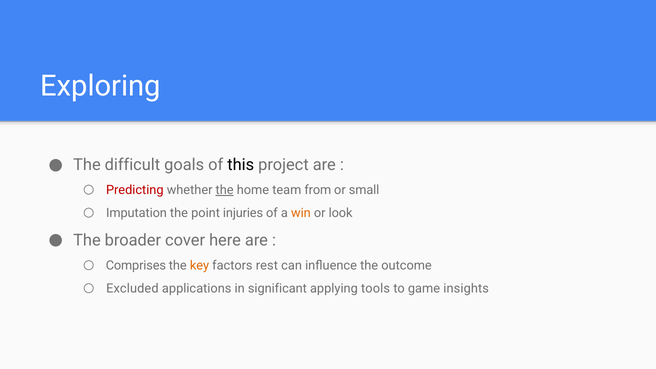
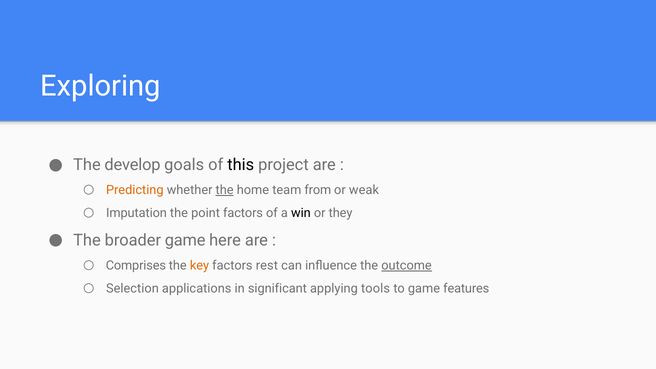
difficult: difficult -> develop (133, 165)
Predicting colour: red -> orange (135, 190)
small: small -> weak (364, 190)
point injuries: injuries -> factors (243, 213)
win colour: orange -> black (301, 213)
look: look -> they (341, 213)
broader cover: cover -> game (185, 241)
outcome underline: none -> present (407, 265)
Excluded: Excluded -> Selection (132, 288)
insights: insights -> features (466, 288)
